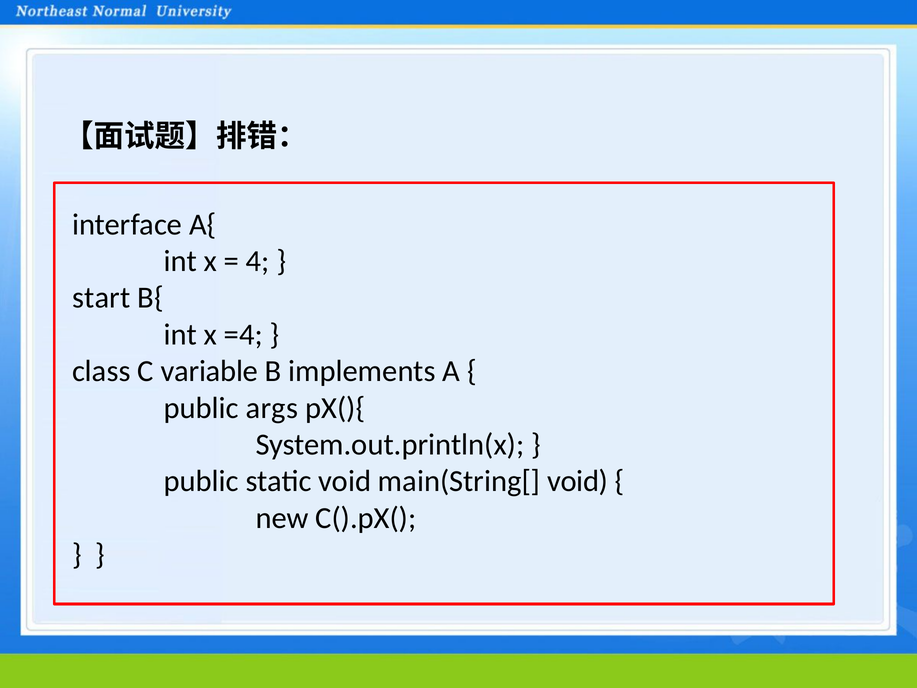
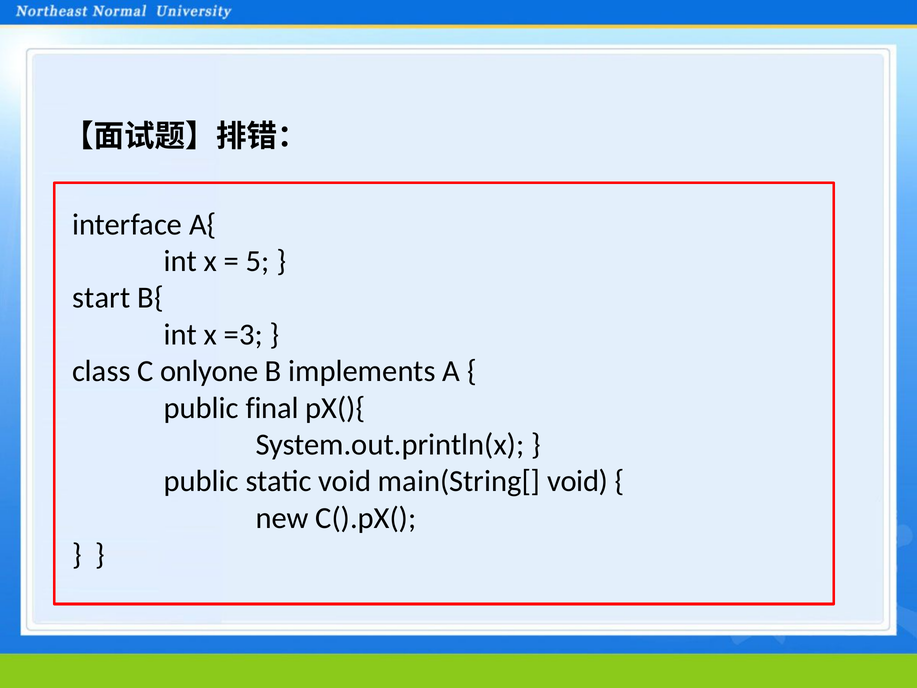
4: 4 -> 5 (258, 261)
=4: =4 -> =3 (243, 334)
variable: variable -> onlyone (209, 371)
args: args -> final (272, 408)
